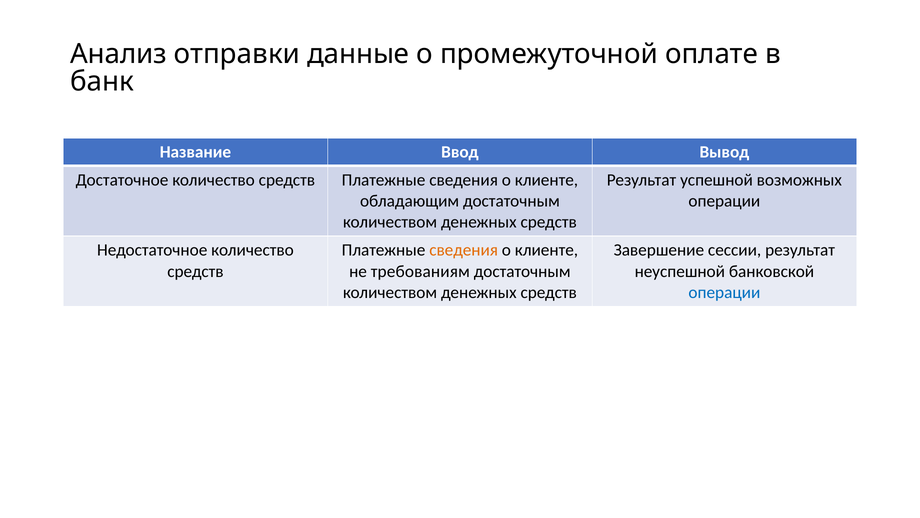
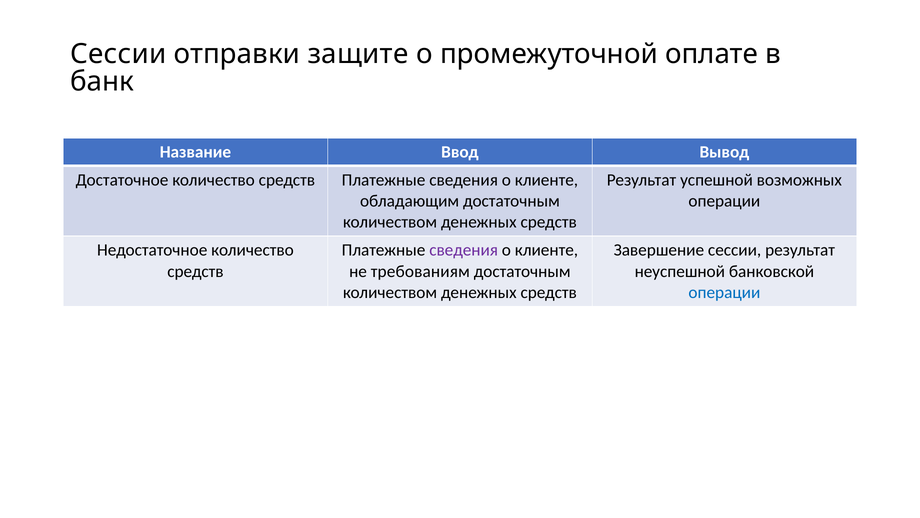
Анализ: Анализ -> Сессии (118, 54)
данные: данные -> защите (358, 54)
сведения colour: orange -> purple (464, 250)
